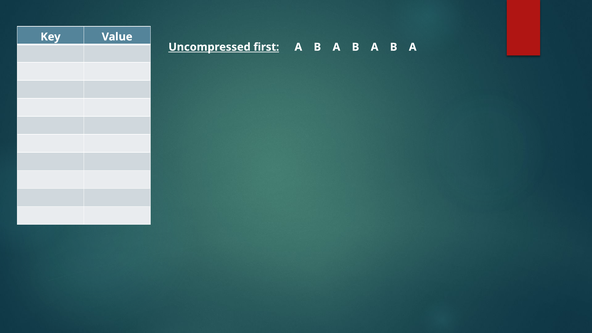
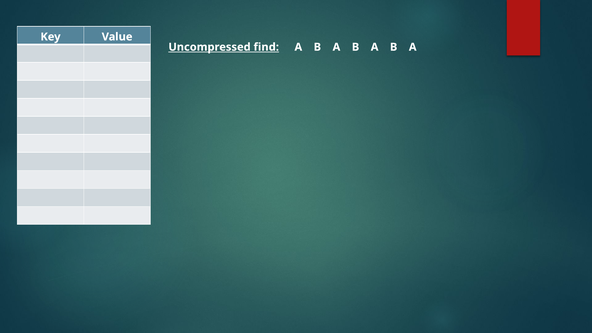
first: first -> find (266, 47)
